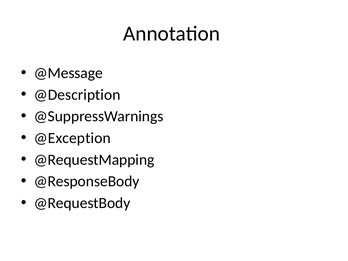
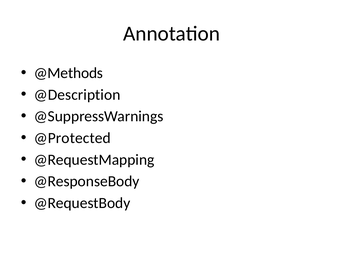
@Message: @Message -> @Methods (68, 73)
@Exception: @Exception -> @Protected (72, 138)
